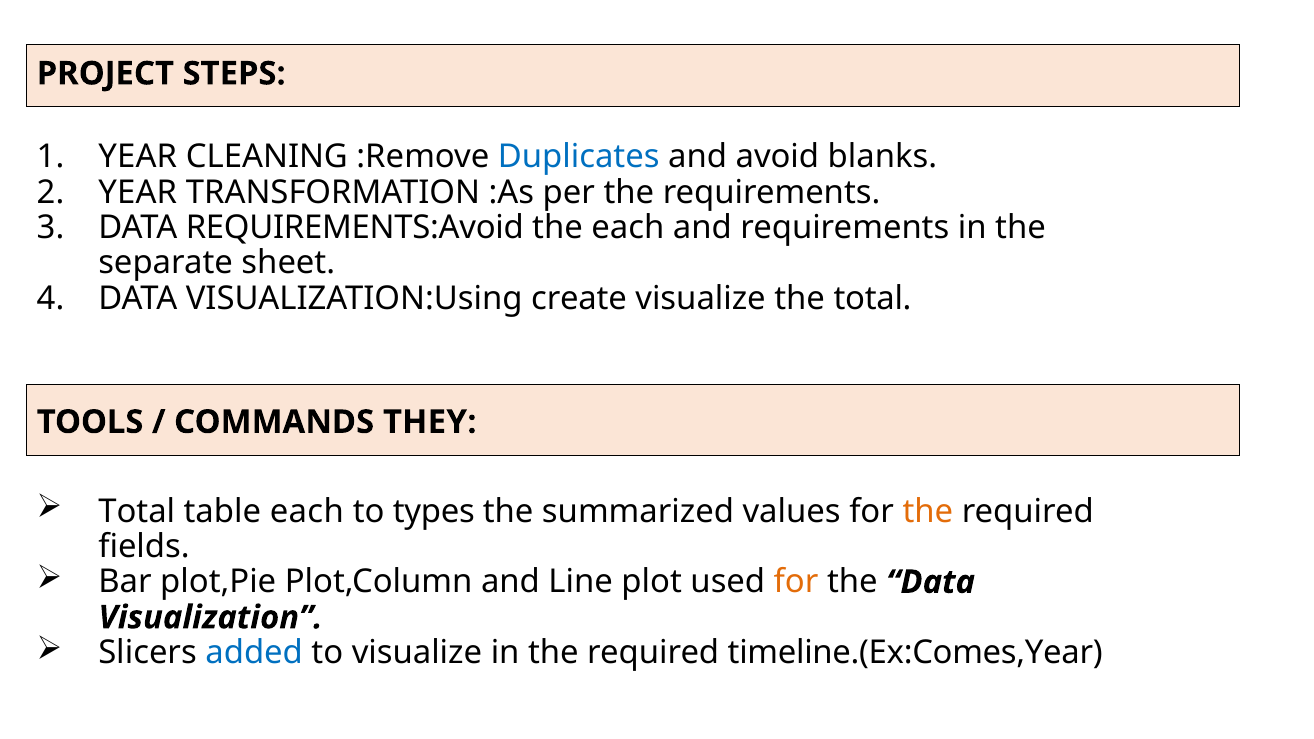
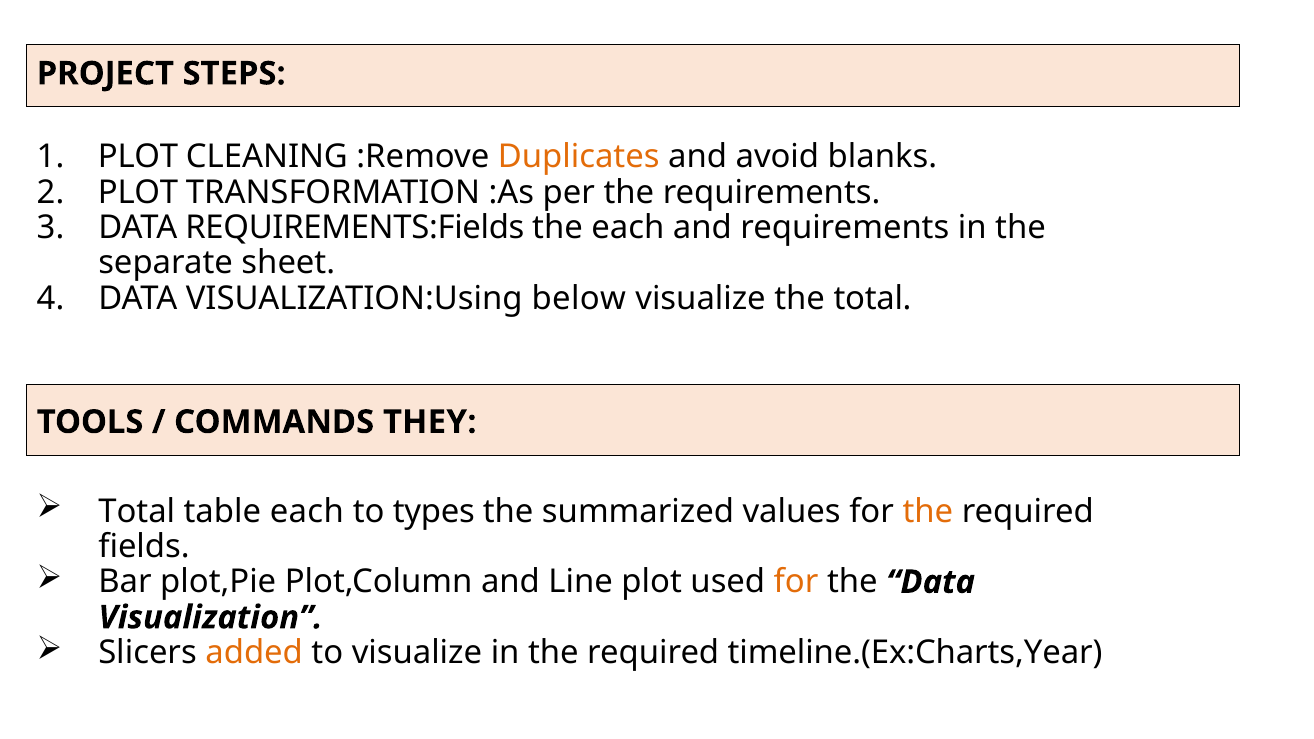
YEAR: YEAR -> PLOT (138, 157)
Duplicates colour: blue -> orange (579, 157)
YEAR: YEAR -> PLOT (138, 192)
REQUIREMENTS:Avoid: REQUIREMENTS:Avoid -> REQUIREMENTS:Fields (355, 228)
create: create -> below (579, 299)
added colour: blue -> orange (254, 653)
timeline.(Ex:Comes,Year: timeline.(Ex:Comes,Year -> timeline.(Ex:Charts,Year (915, 653)
